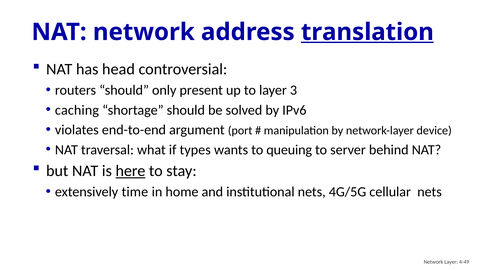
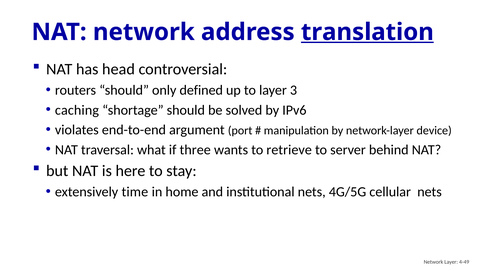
present: present -> defined (201, 90)
types: types -> three (195, 150)
queuing: queuing -> retrieve (289, 150)
here underline: present -> none (130, 171)
